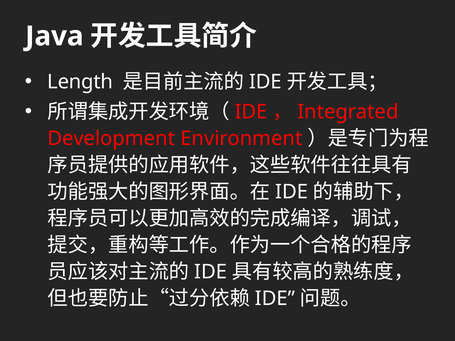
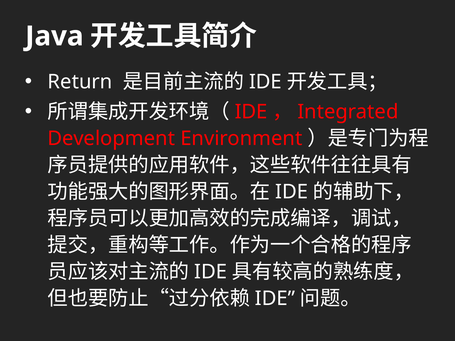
Length: Length -> Return (80, 82)
